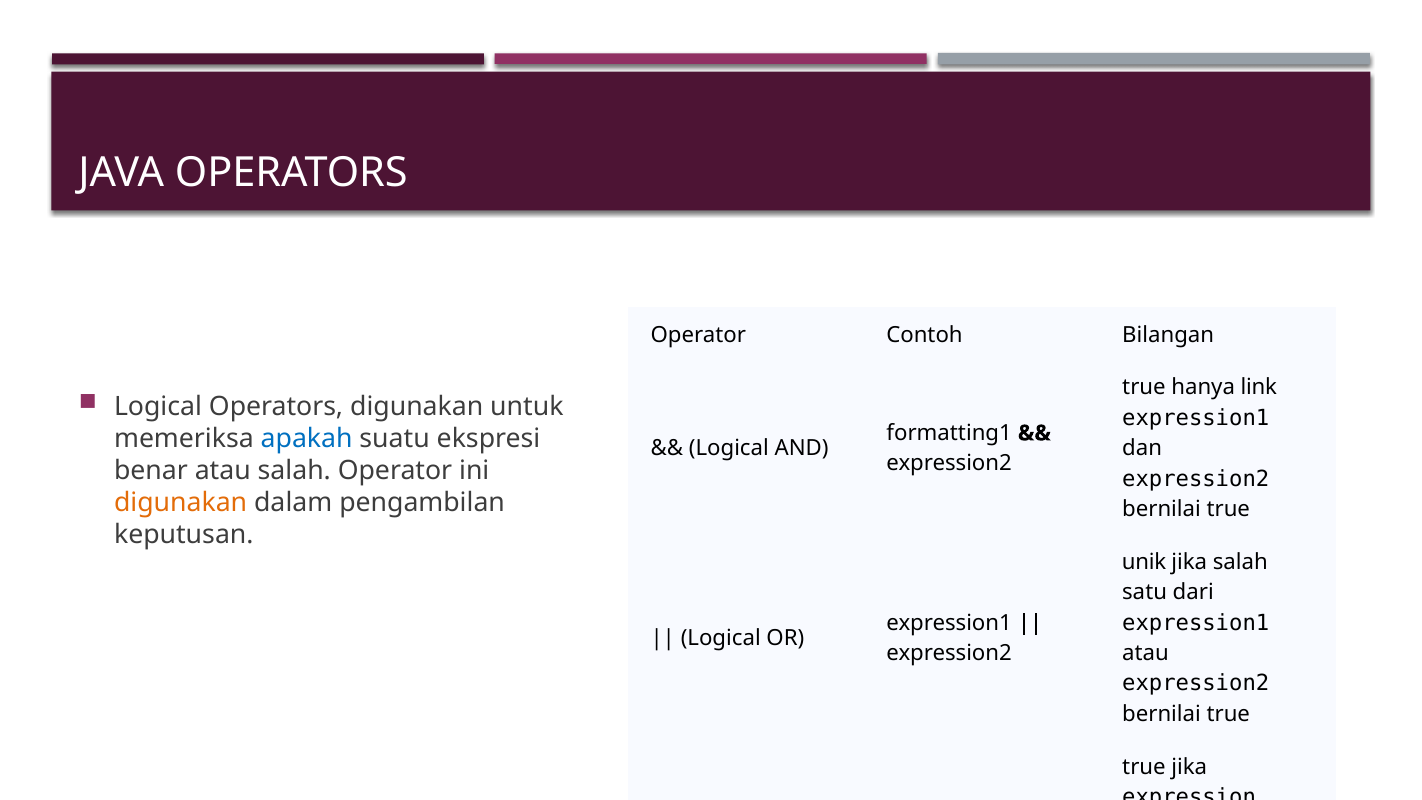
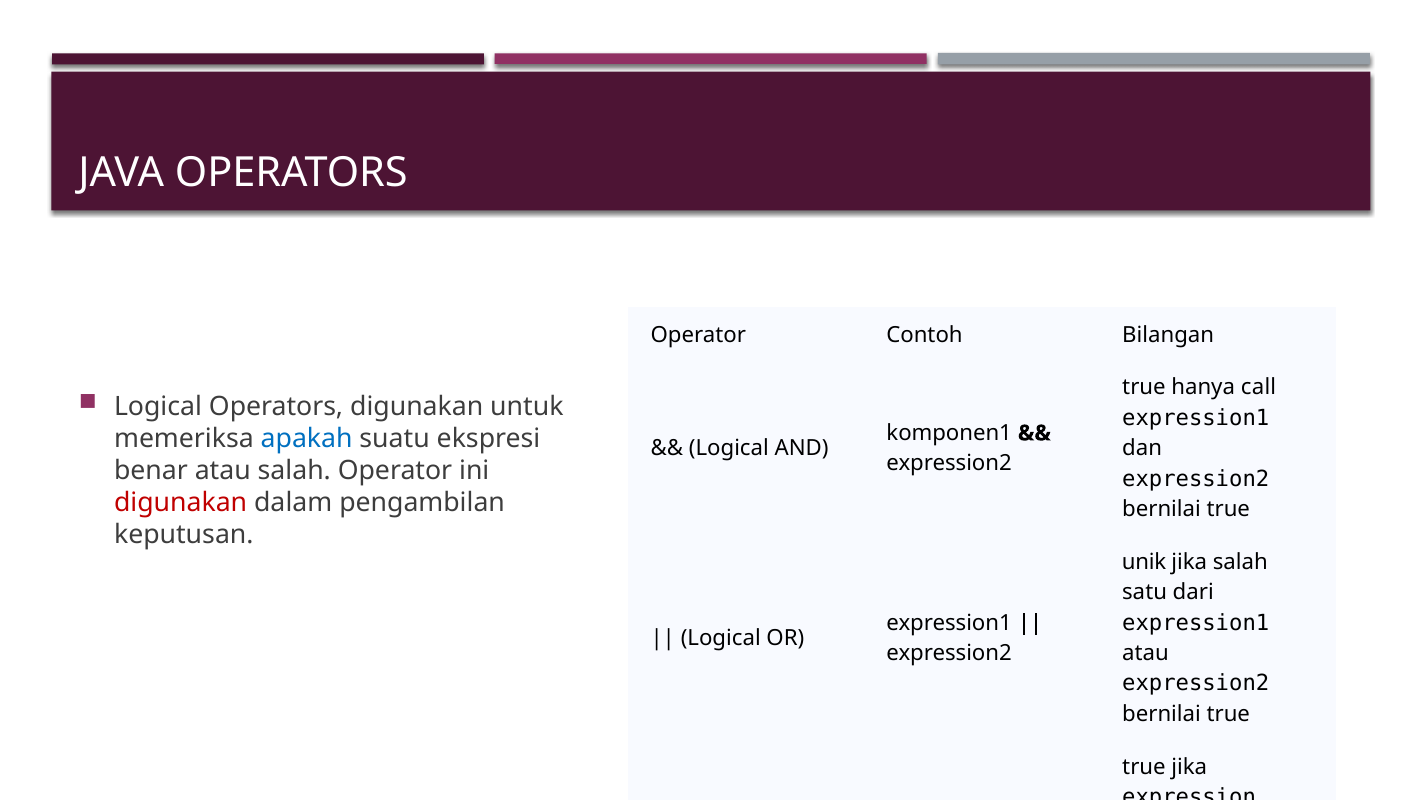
link: link -> call (1259, 387)
formatting1: formatting1 -> komponen1 (949, 433)
digunakan colour: orange -> red (181, 503)
